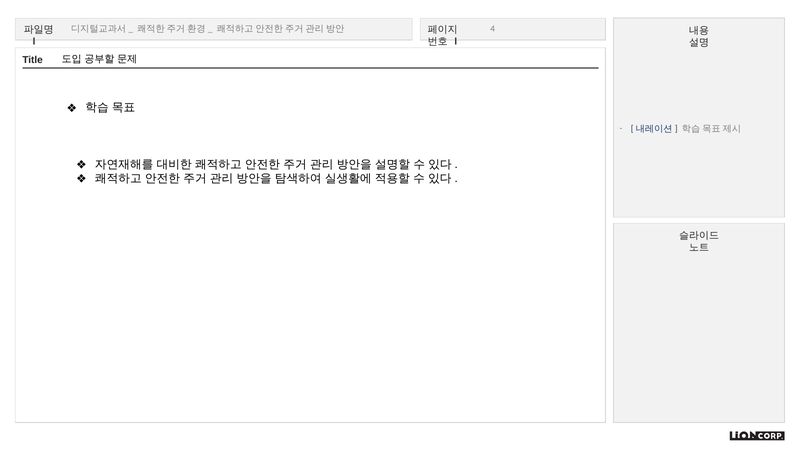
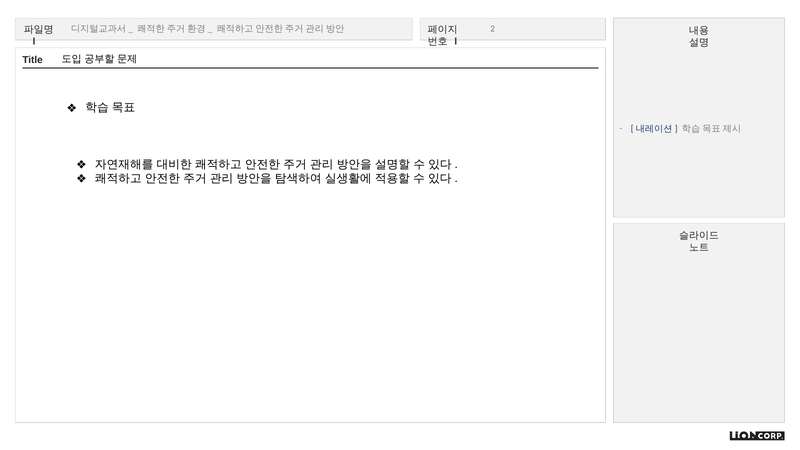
4: 4 -> 2 (493, 29)
